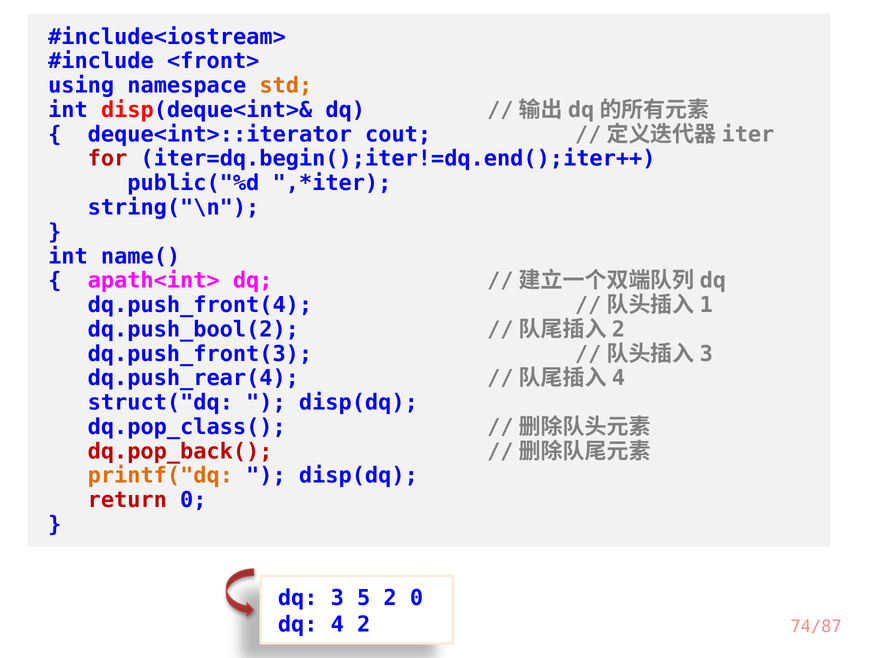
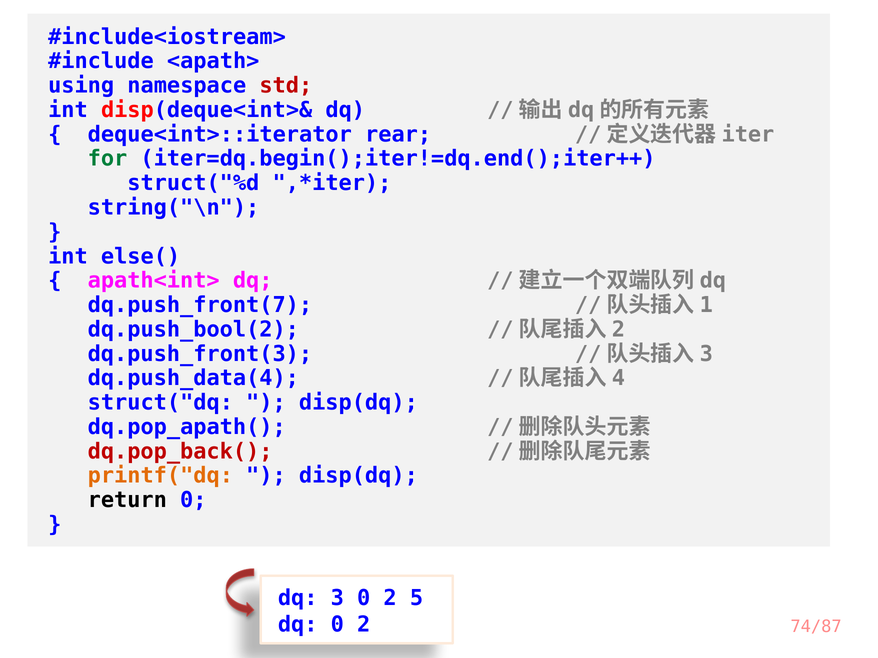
<front>: <front> -> <apath> (213, 61)
std colour: orange -> red (286, 86)
cout: cout -> rear (398, 134)
for colour: red -> green (107, 159)
public("%d: public("%d -> struct("%d (193, 183)
name(: name( -> else( (141, 256)
dq.push_front(4: dq.push_front(4 -> dq.push_front(7 (200, 305)
dq.push_rear(4: dq.push_rear(4 -> dq.push_data(4 (193, 378)
dq.pop_class(: dq.pop_class( -> dq.pop_apath( (187, 427)
return colour: red -> black (127, 501)
3 5: 5 -> 0 (364, 598)
2 0: 0 -> 5 (417, 598)
dq 4: 4 -> 0 (337, 625)
